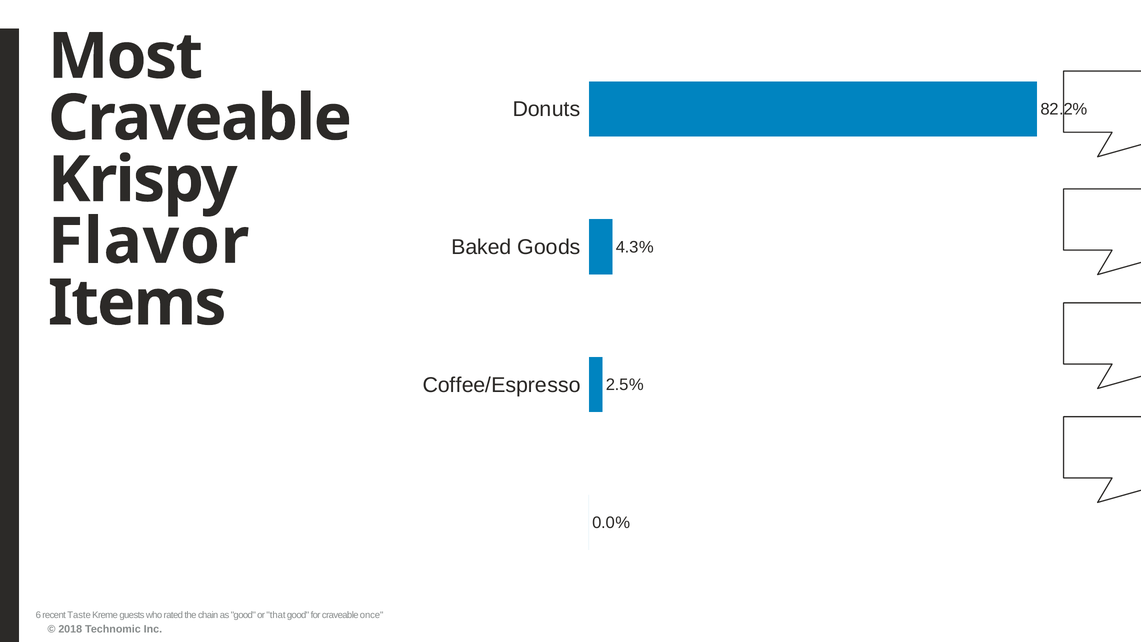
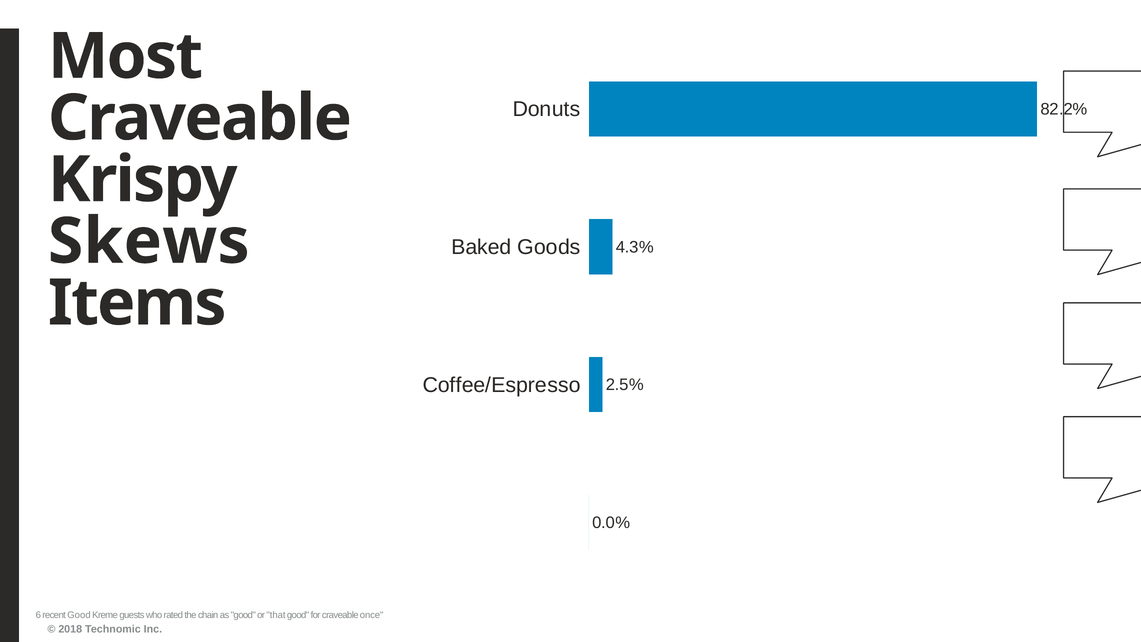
Flavor: Flavor -> Skews (149, 242)
recent Taste: Taste -> Good (79, 615)
